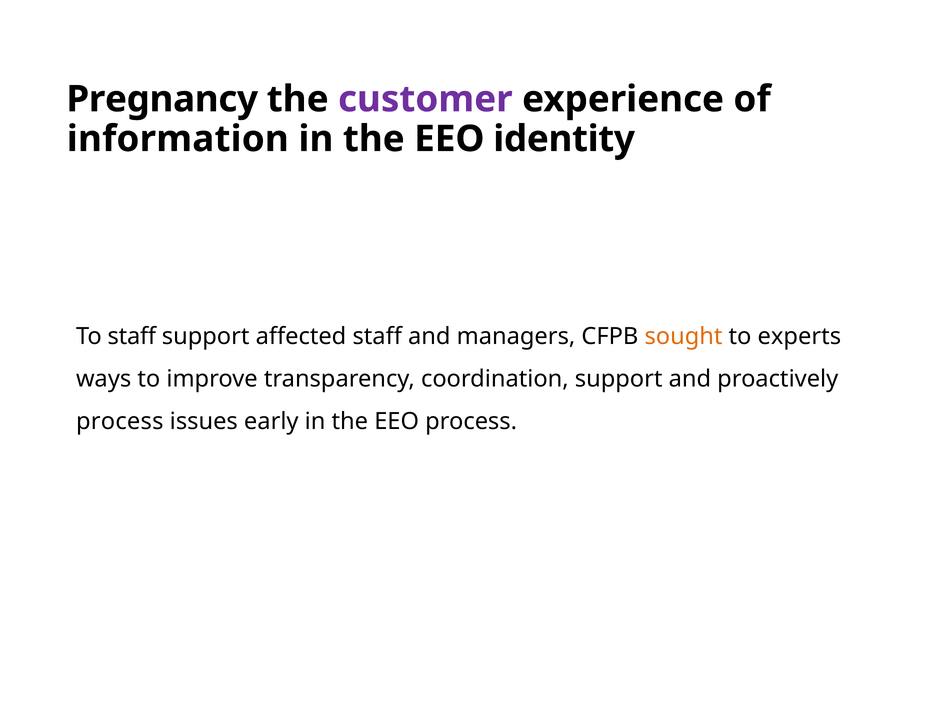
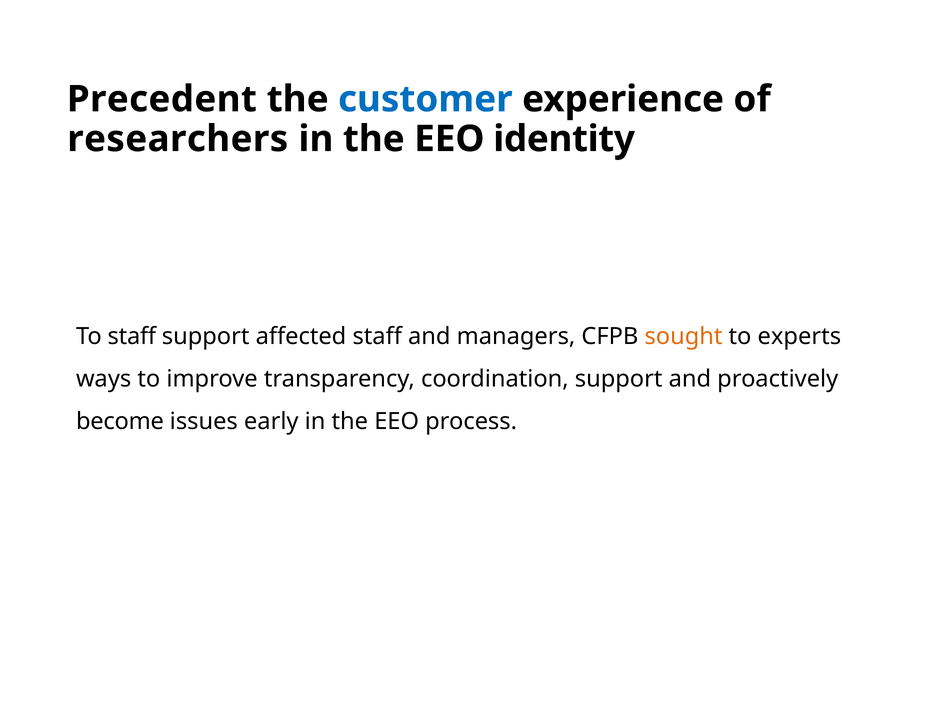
Pregnancy: Pregnancy -> Precedent (162, 99)
customer colour: purple -> blue (425, 99)
information: information -> researchers (178, 139)
process: process -> become (120, 422)
